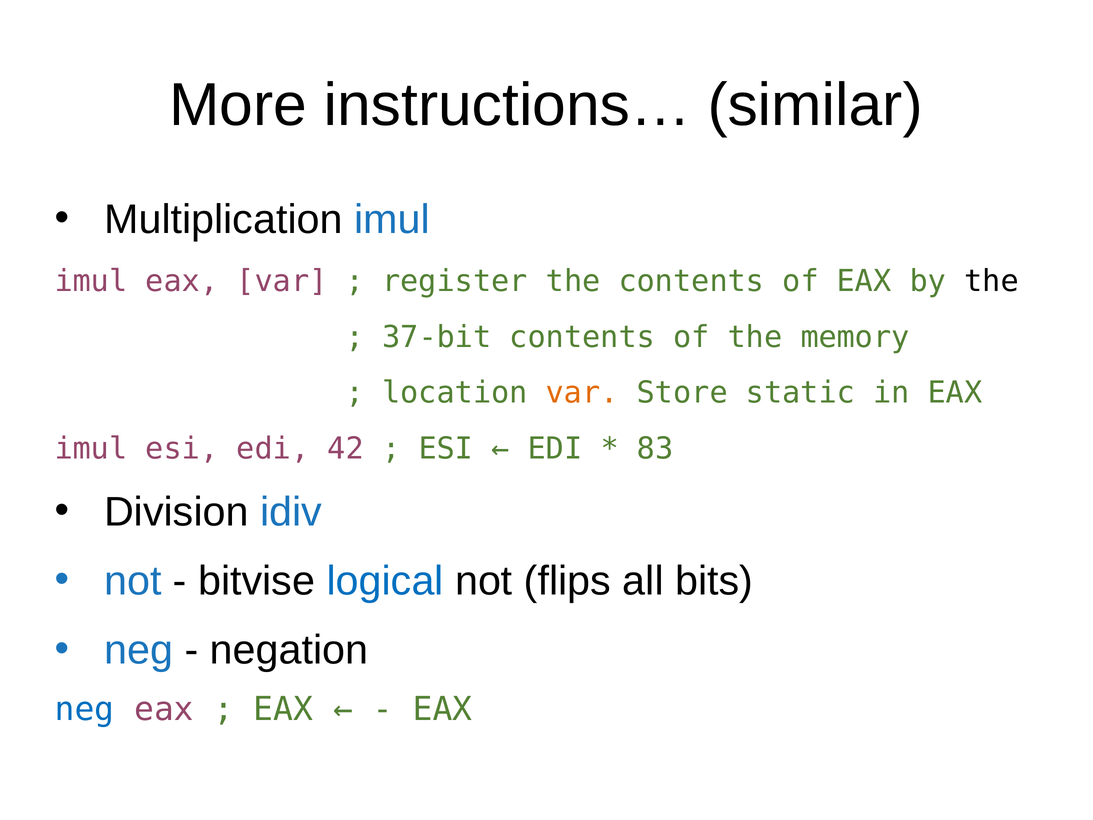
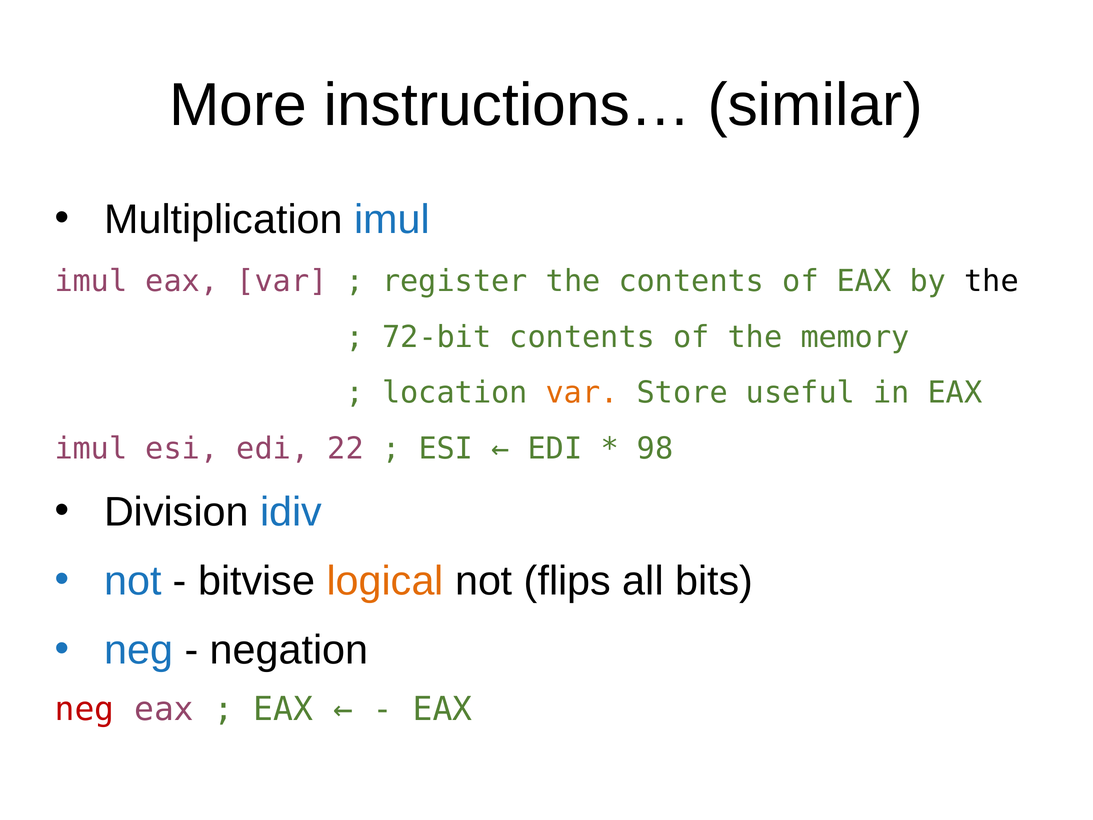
37-bit: 37-bit -> 72-bit (437, 337)
static: static -> useful (800, 393)
42: 42 -> 22 (346, 449)
83: 83 -> 98 (655, 449)
logical colour: blue -> orange (385, 581)
neg colour: blue -> red (84, 709)
